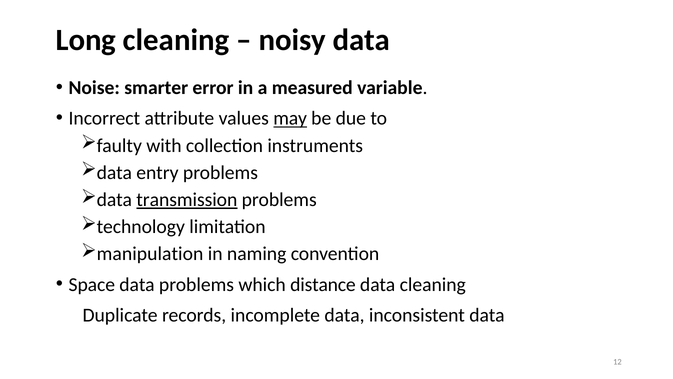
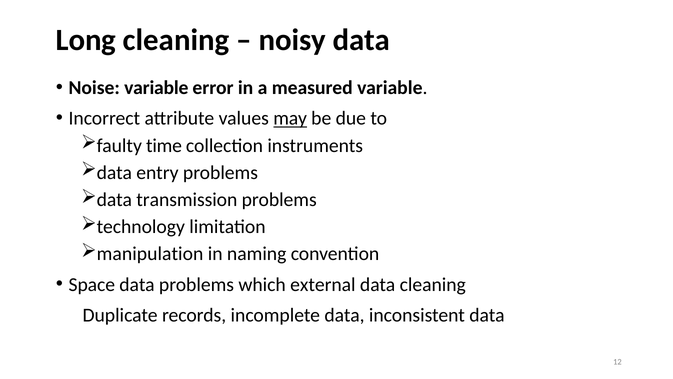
Noise smarter: smarter -> variable (156, 88)
with: with -> time (164, 145)
transmission underline: present -> none (187, 199)
distance: distance -> external (323, 284)
